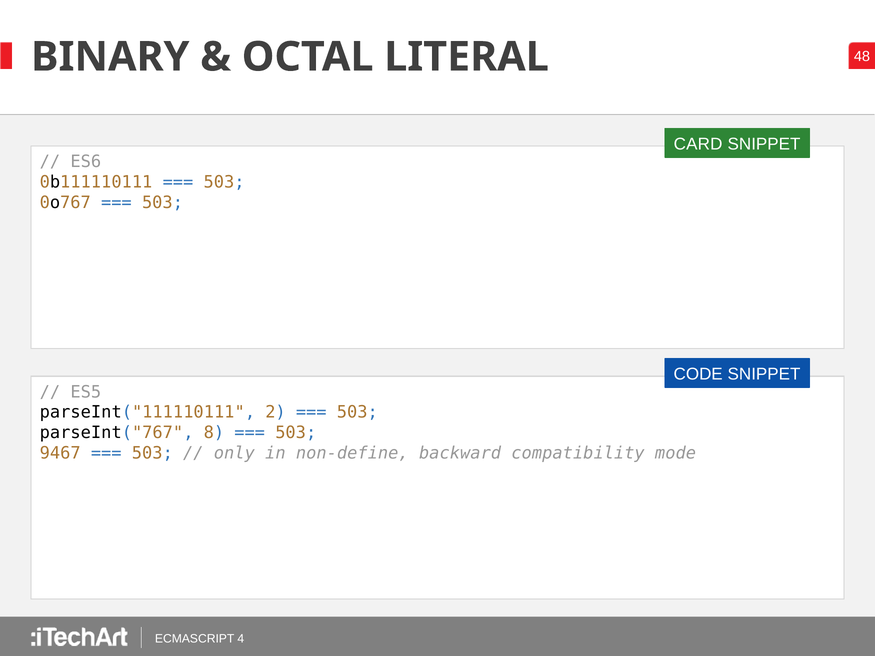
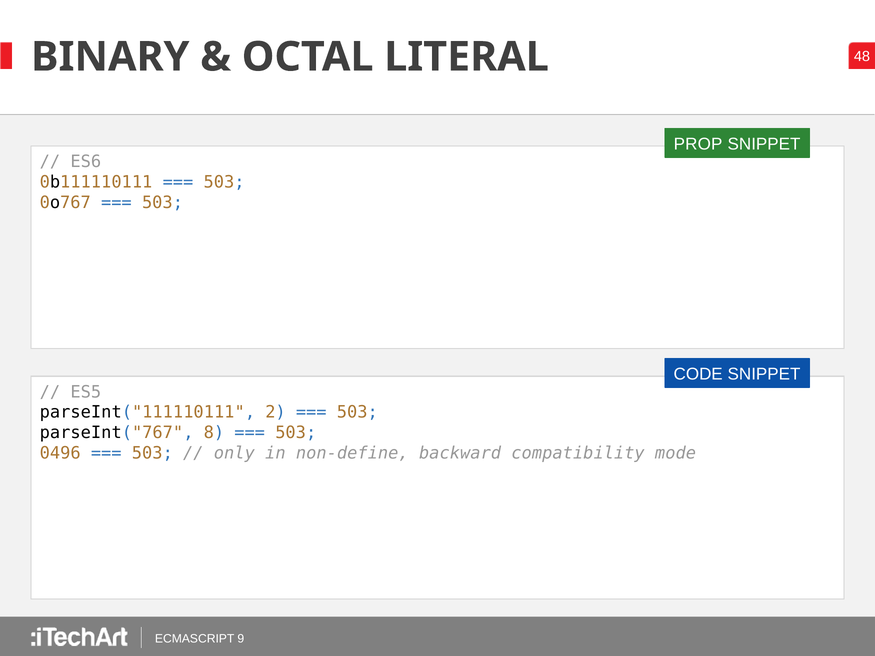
CARD: CARD -> PROP (698, 144)
9467: 9467 -> 0496 (60, 453)
4: 4 -> 9 (241, 639)
